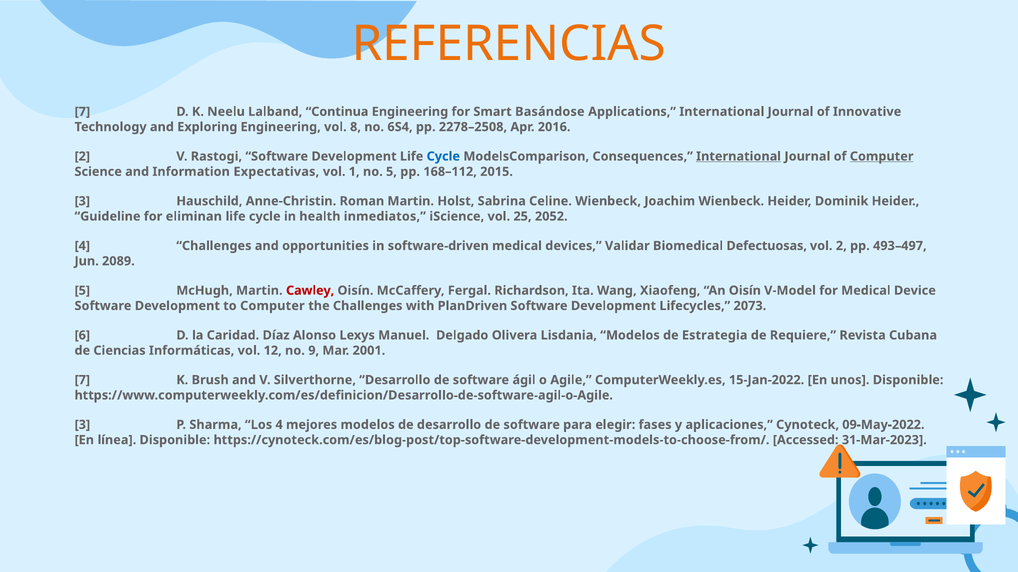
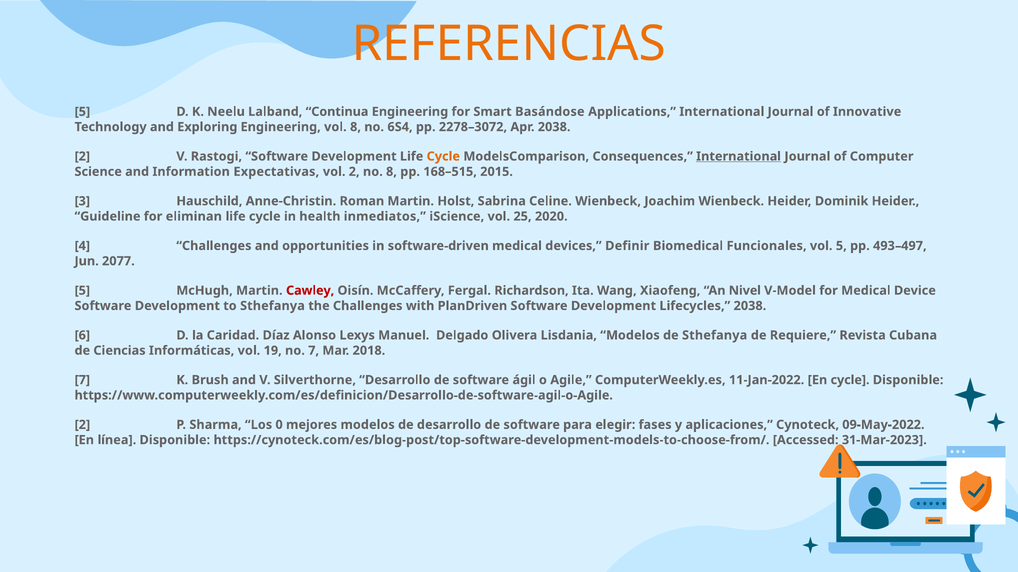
7: 7 -> 5 (82, 112)
2278–2508: 2278–2508 -> 2278–3072 (473, 127)
Apr 2016: 2016 -> 2038 (554, 127)
Cycle colour: blue -> orange (443, 157)
Computer underline: present -> none (882, 157)
vol 1: 1 -> 2 (354, 172)
no 5: 5 -> 8 (391, 172)
168–112: 168–112 -> 168–515 (450, 172)
2052: 2052 -> 2020 (551, 217)
Validar: Validar -> Definir (627, 246)
Defectuosas: Defectuosas -> Funcionales (767, 246)
vol 2: 2 -> 5 (841, 246)
2089: 2089 -> 2077 (118, 261)
An Oisín: Oisín -> Nivel (745, 291)
to Computer: Computer -> Sthefanya (272, 306)
Lifecycles 2073: 2073 -> 2038 (750, 306)
de Estrategia: Estrategia -> Sthefanya (715, 336)
12: 12 -> 19 (273, 351)
no 9: 9 -> 7 (314, 351)
2001: 2001 -> 2018 (369, 351)
15-Jan-2022: 15-Jan-2022 -> 11-Jan-2022 (767, 380)
En unos: unos -> cycle (850, 380)
3: 3 -> 2 (82, 425)
Los 4: 4 -> 0 (279, 425)
